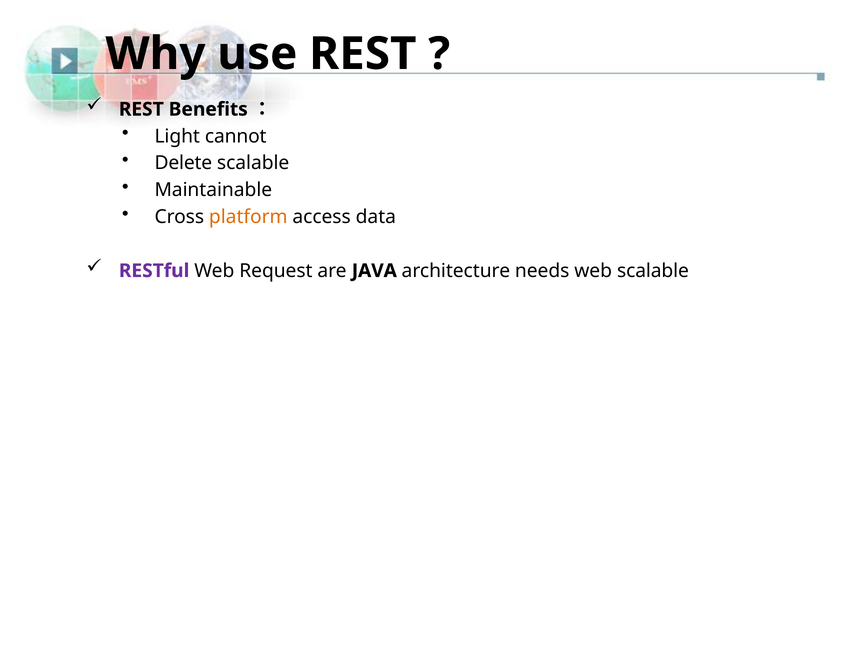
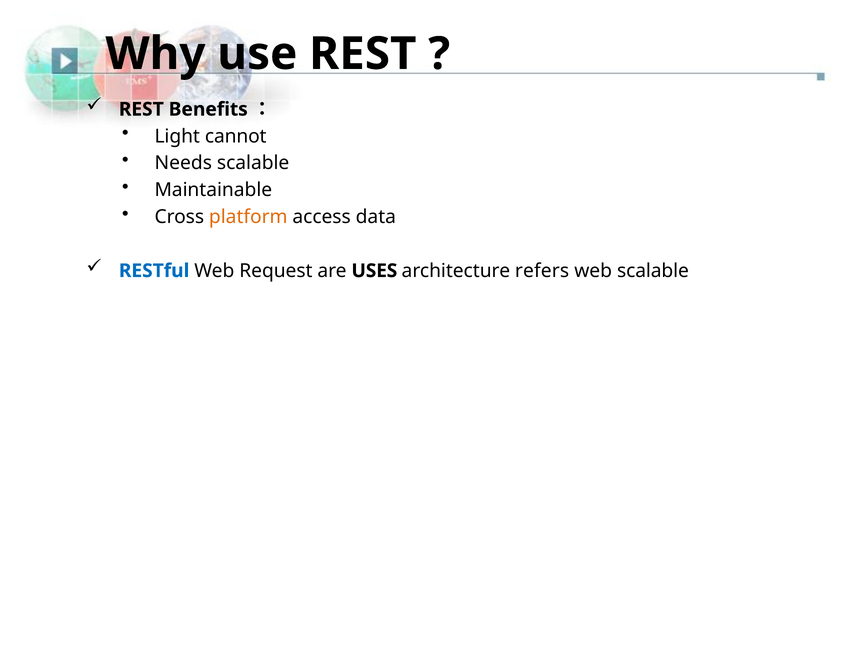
Delete: Delete -> Needs (183, 163)
RESTful colour: purple -> blue (154, 271)
JAVA: JAVA -> USES (374, 271)
needs: needs -> refers (542, 271)
